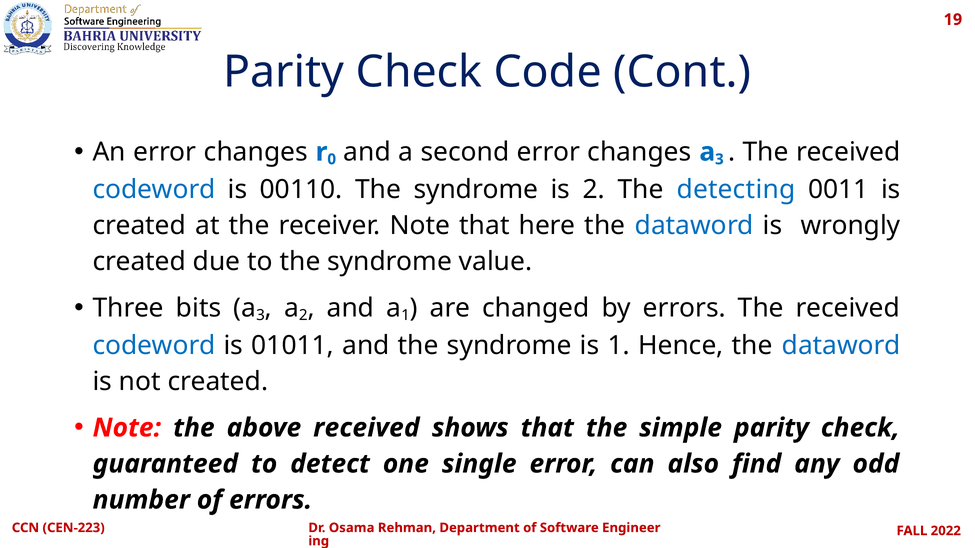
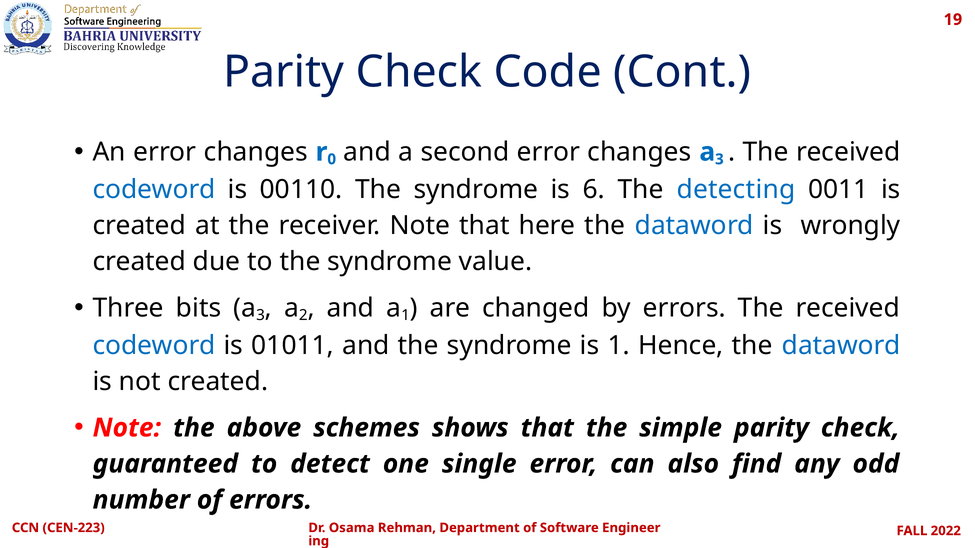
is 2: 2 -> 6 (594, 190)
above received: received -> schemes (367, 428)
